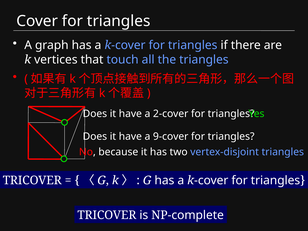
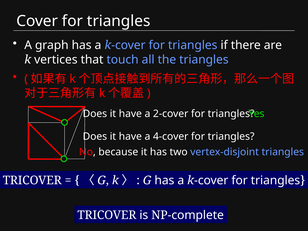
9-cover: 9-cover -> 4-cover (171, 137)
